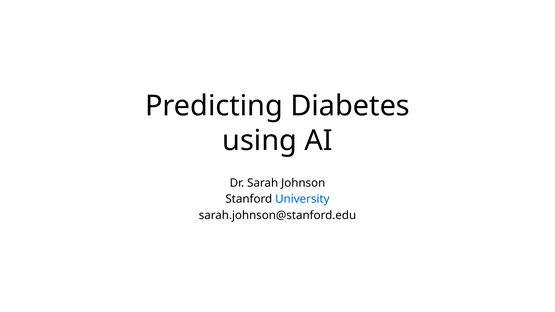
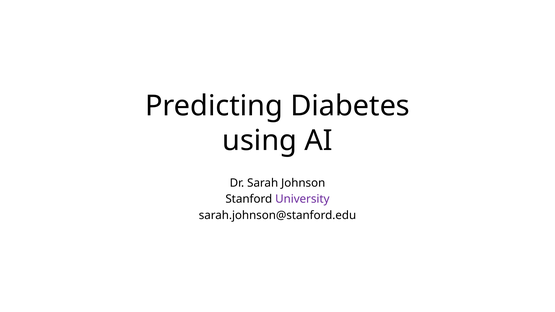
University colour: blue -> purple (302, 199)
